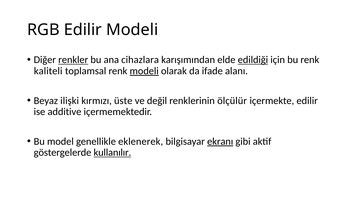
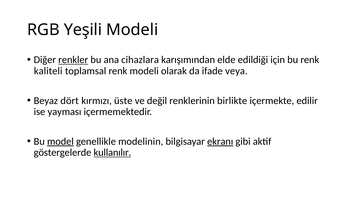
RGB Edilir: Edilir -> Yeşili (83, 30)
edildiği underline: present -> none (253, 60)
modeli underline: present -> none (144, 71)
alanı: alanı -> veya (236, 71)
ilişki: ilişki -> dört (70, 101)
ölçülür: ölçülür -> birlikte (232, 101)
additive: additive -> yayması (64, 112)
model underline: none -> present (60, 142)
eklenerek: eklenerek -> modelinin (141, 142)
